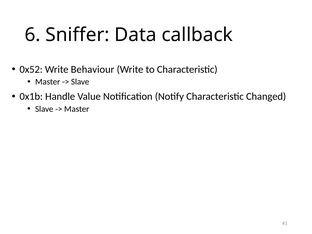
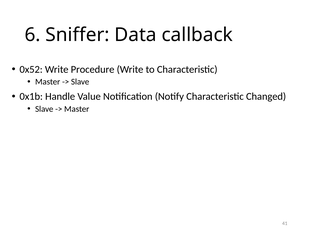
Behaviour: Behaviour -> Procedure (93, 69)
